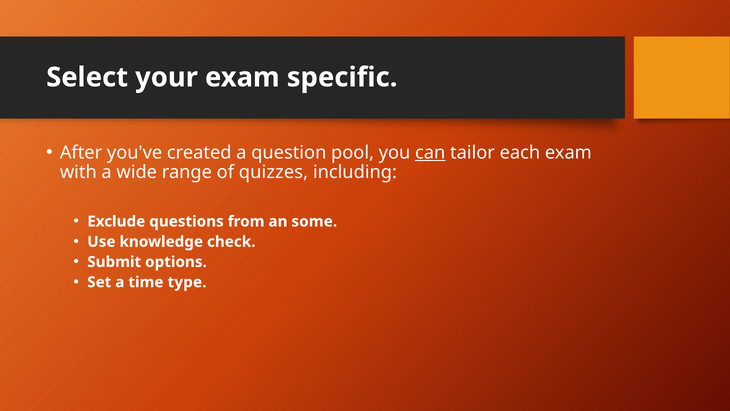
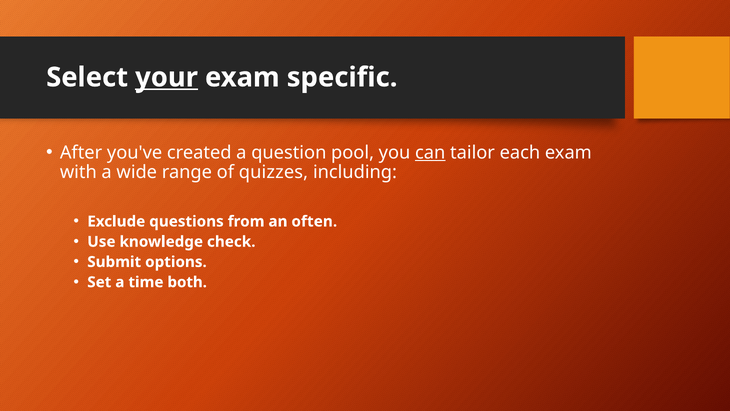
your underline: none -> present (167, 77)
some: some -> often (314, 221)
type: type -> both (187, 282)
